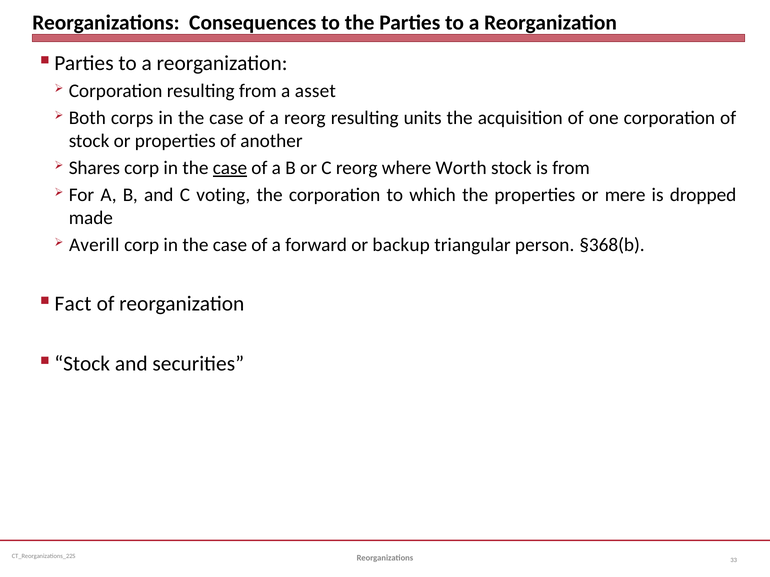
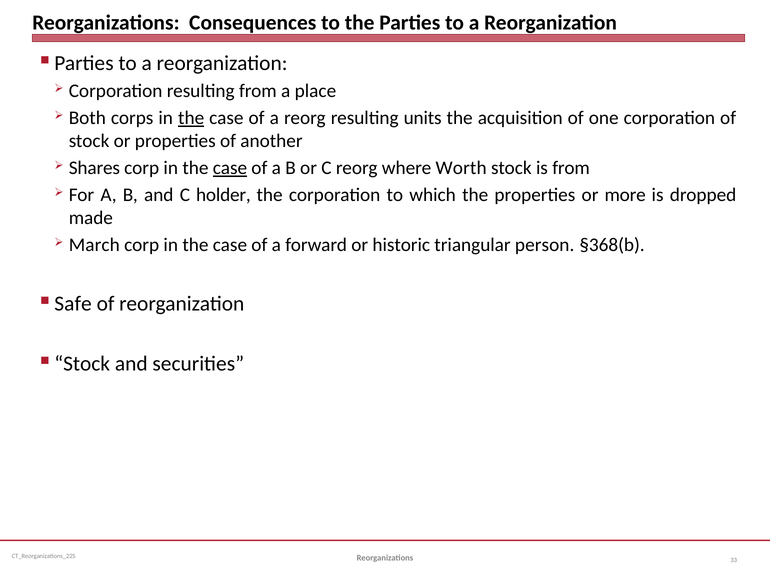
asset: asset -> place (315, 91)
the underline: none -> present (191, 118)
voting: voting -> holder (223, 195)
mere: mere -> more (625, 195)
Averill: Averill -> March (94, 245)
backup: backup -> historic (401, 245)
Fact: Fact -> Safe (73, 304)
